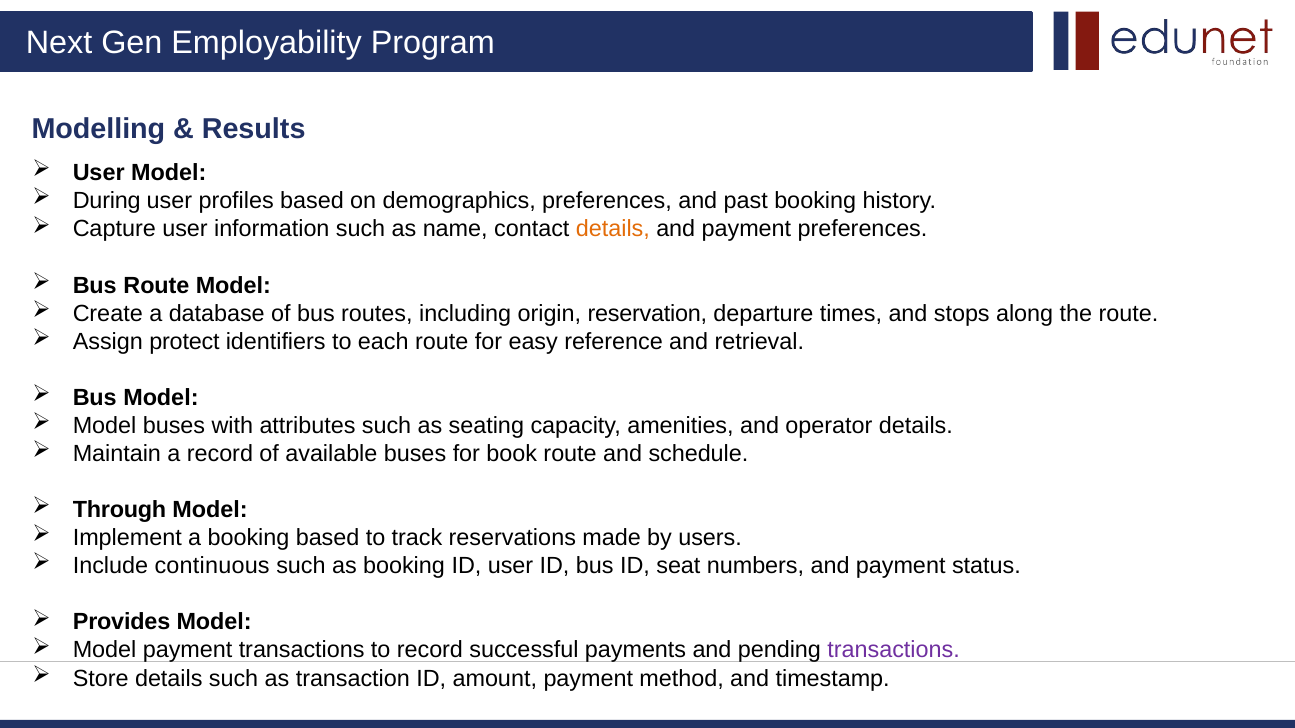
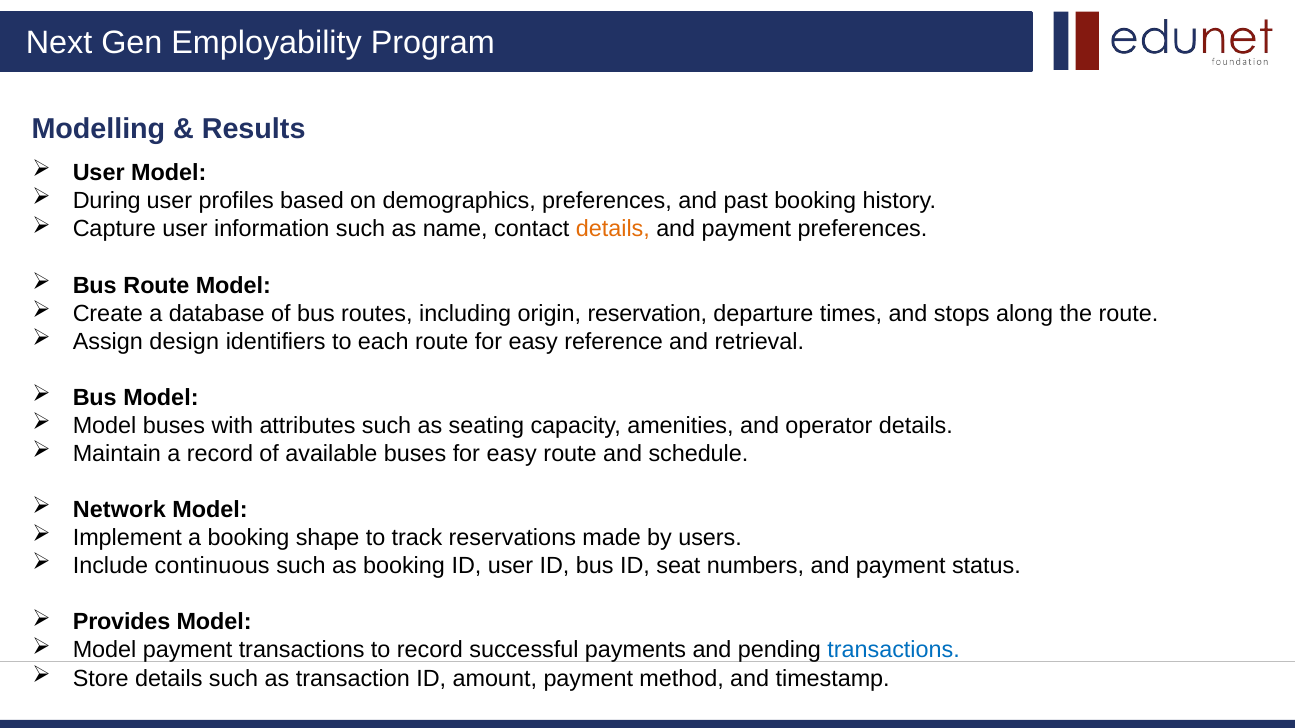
protect: protect -> design (184, 342)
buses for book: book -> easy (512, 454)
Through: Through -> Network (119, 510)
booking based: based -> shape (328, 538)
transactions colour: purple -> blue (894, 651)
